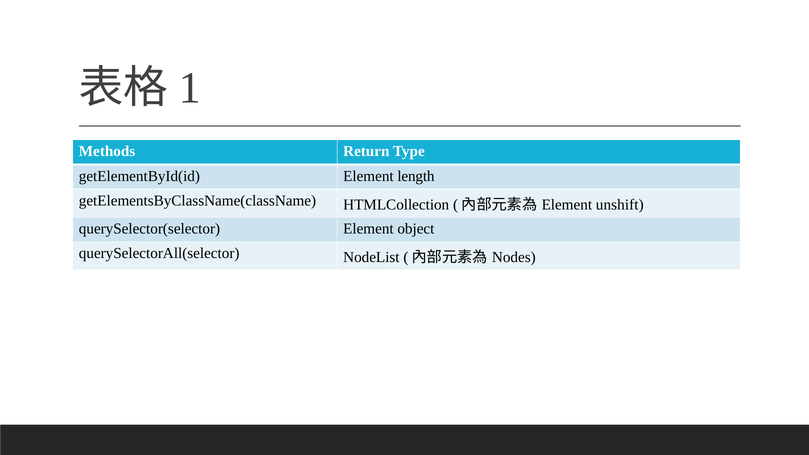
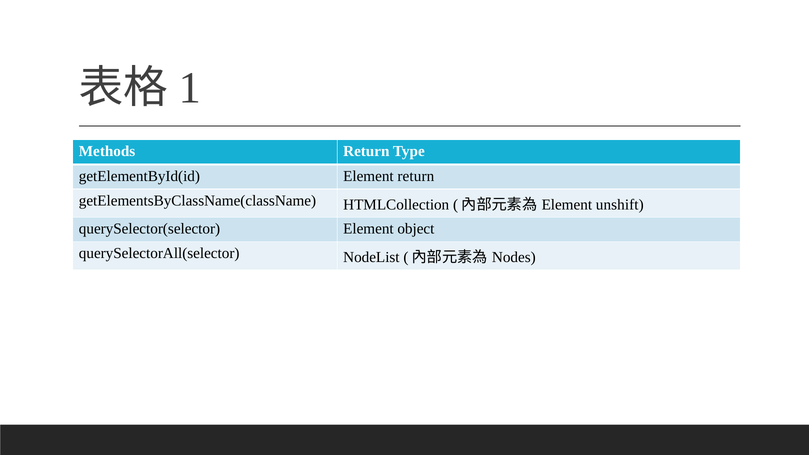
Element length: length -> return (416, 176)
